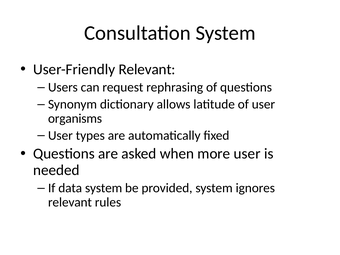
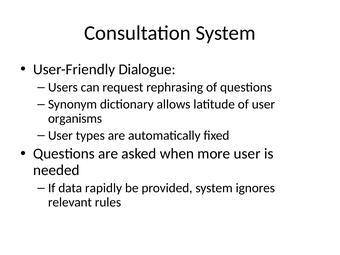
User-Friendly Relevant: Relevant -> Dialogue (147, 69)
data system: system -> rapidly (104, 188)
